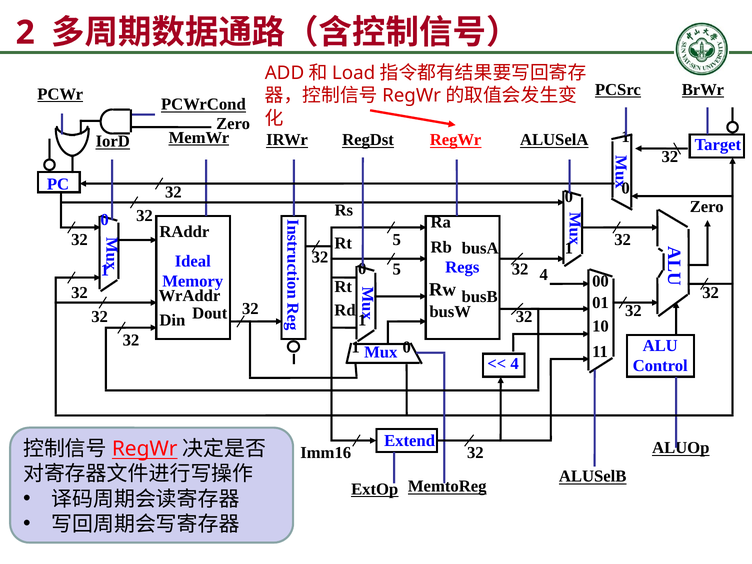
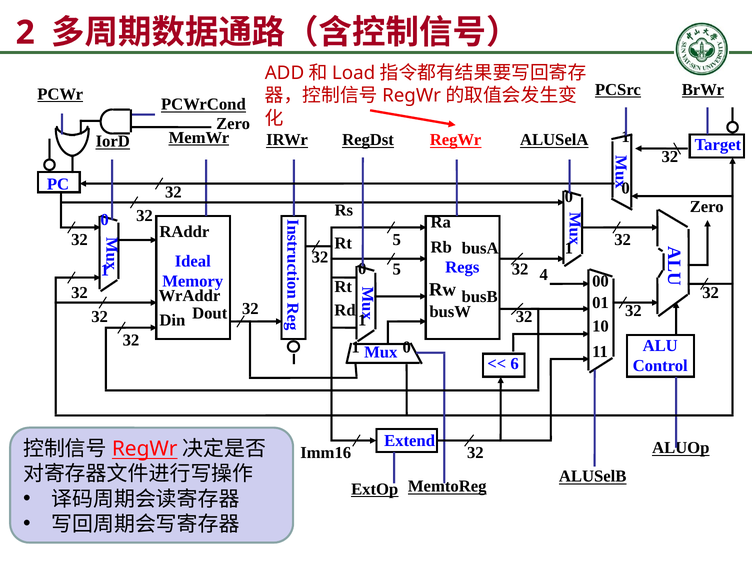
4: 4 -> 6 (515, 364)
